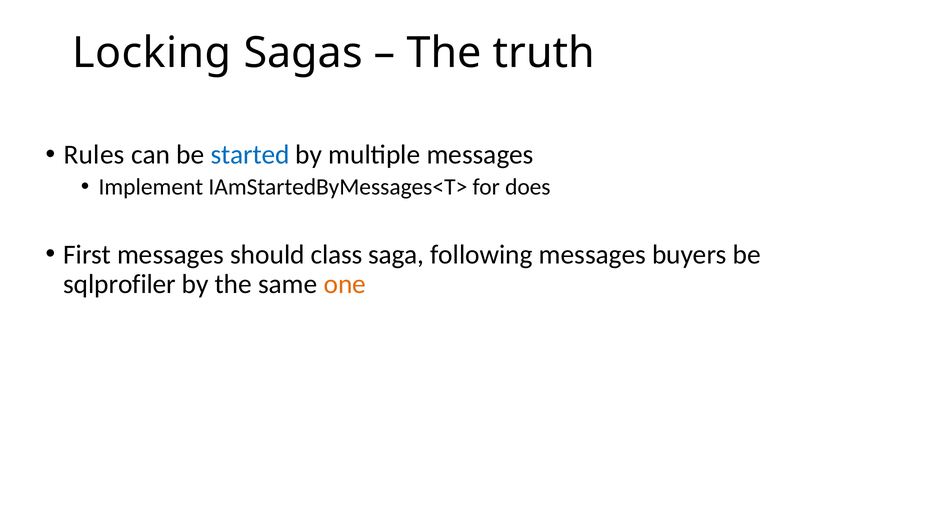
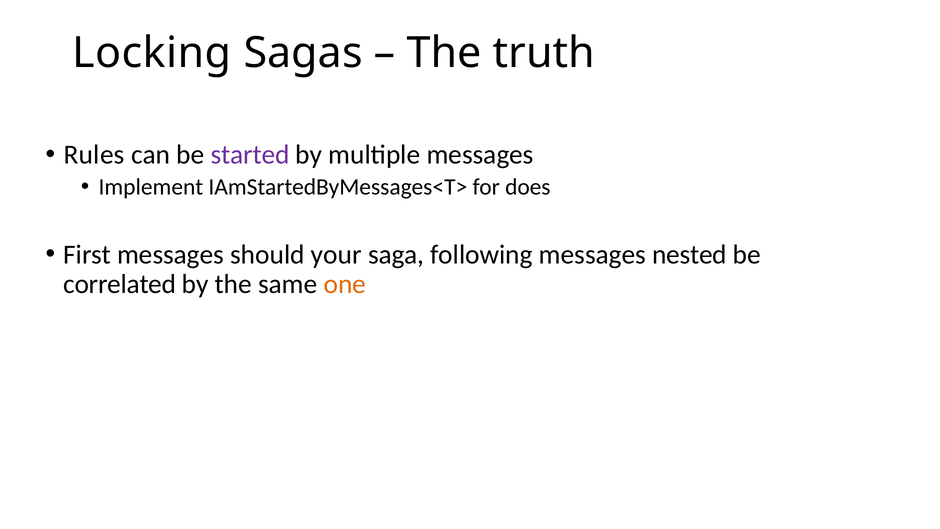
started colour: blue -> purple (250, 154)
class: class -> your (336, 254)
buyers: buyers -> nested (689, 254)
sqlprofiler: sqlprofiler -> correlated (120, 284)
